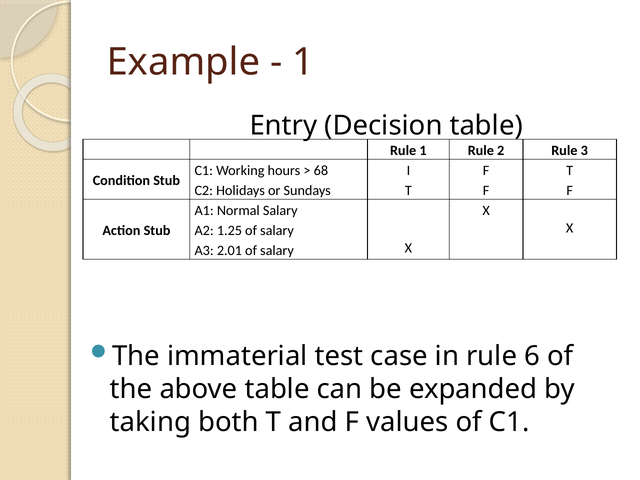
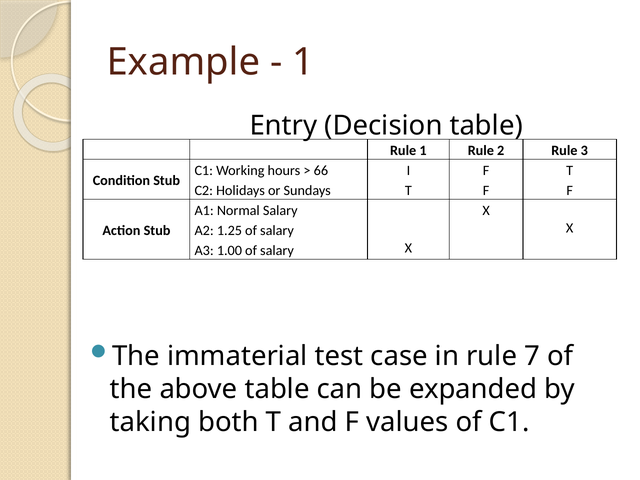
68: 68 -> 66 (321, 171)
2.01: 2.01 -> 1.00 (229, 251)
6: 6 -> 7 (532, 356)
